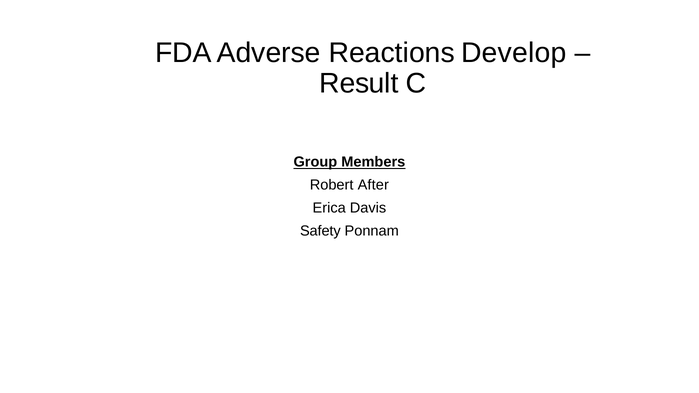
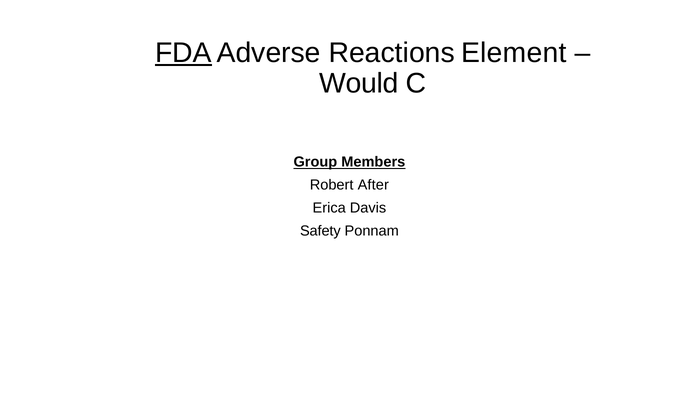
FDA underline: none -> present (184, 53)
Develop: Develop -> Element (514, 53)
Result: Result -> Would (359, 84)
